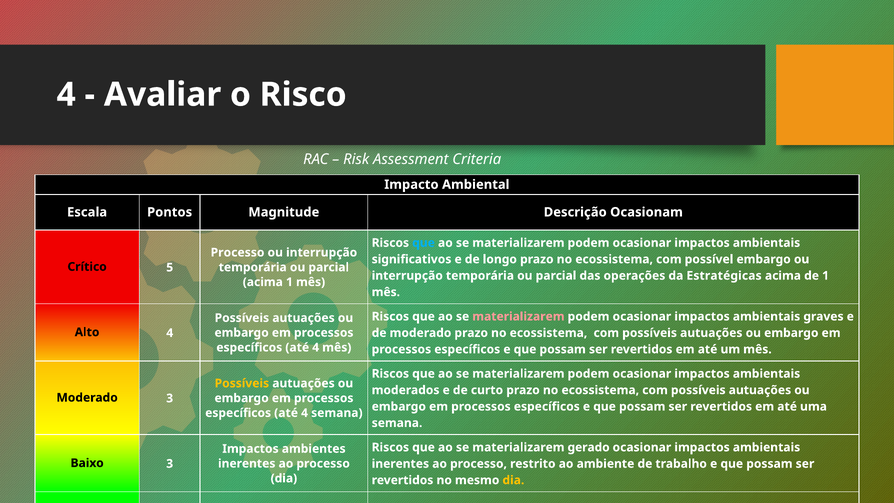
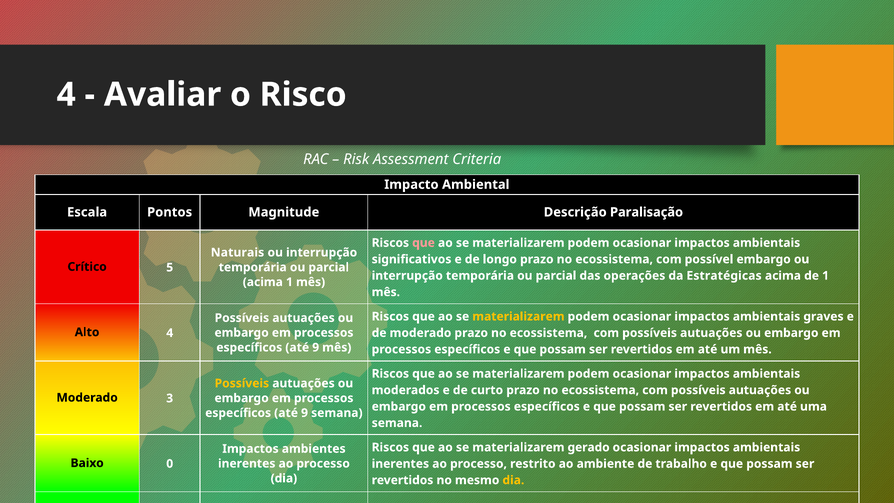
Descrição Ocasionam: Ocasionam -> Paralisação (647, 212)
que colour: light blue -> pink (423, 243)
Processo: Processo -> Naturais (237, 252)
materializarem colour: pink -> yellow (518, 316)
4: 4 -> 9 (316, 347)
4: 4 -> 9 (305, 413)
Baixo 3: 3 -> 0 (170, 464)
